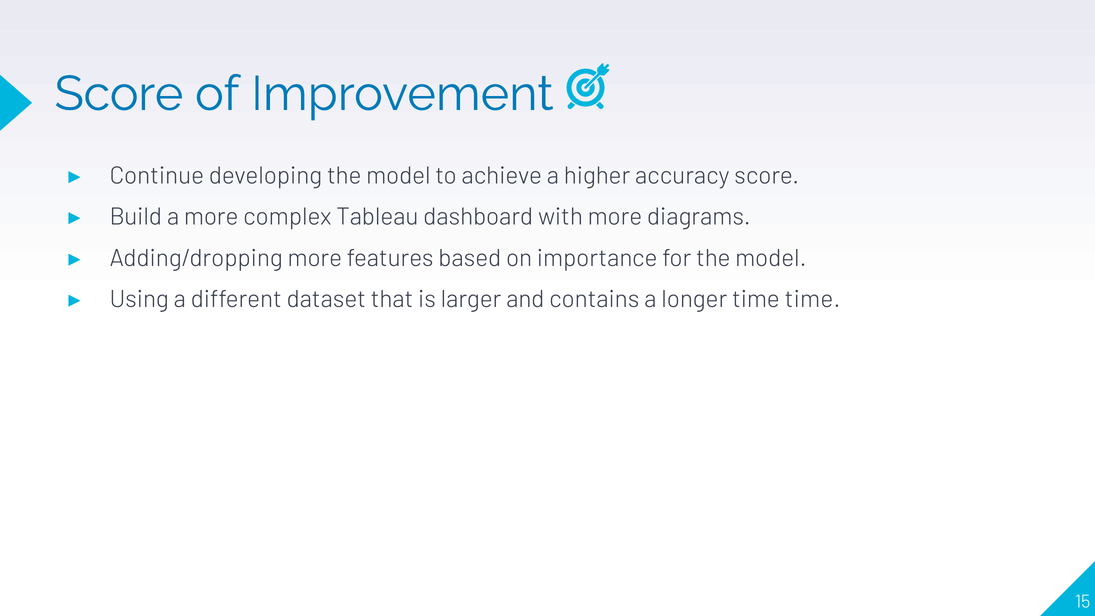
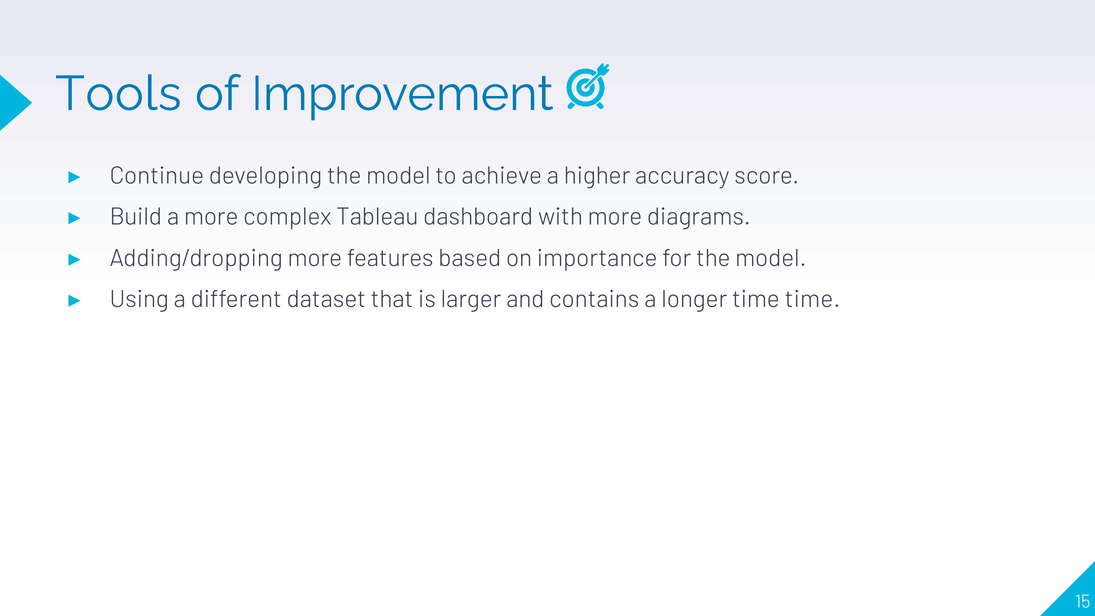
Score: Score -> Tools (118, 94)
